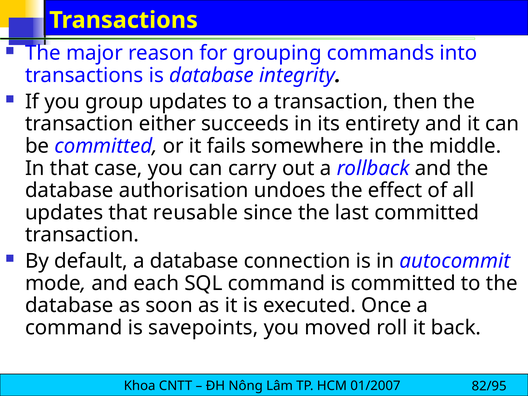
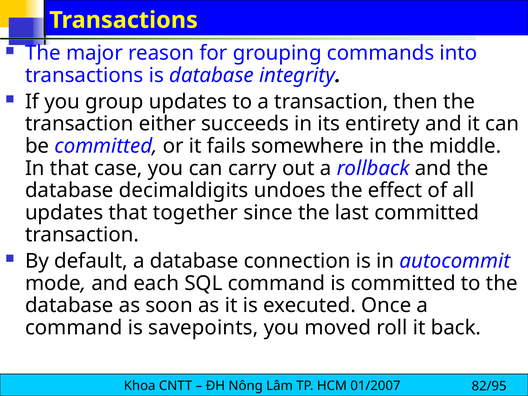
authorisation: authorisation -> decimaldigits (184, 190)
reusable: reusable -> together (195, 213)
